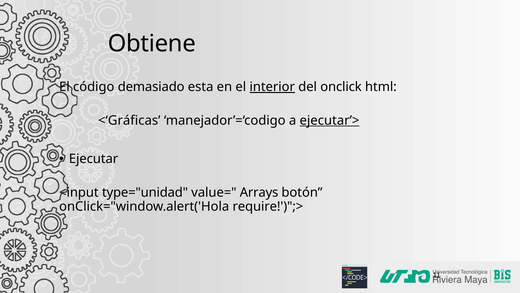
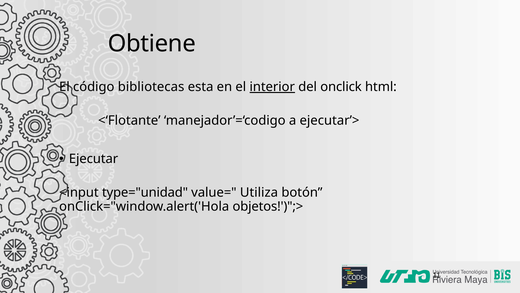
demasiado: demasiado -> bibliotecas (151, 87)
<‘Gráficas: <‘Gráficas -> <‘Flotante (129, 120)
ejecutar’> underline: present -> none (330, 120)
Arrays: Arrays -> Utiliza (259, 192)
require!')";>: require!')";> -> objetos!')";> (268, 206)
